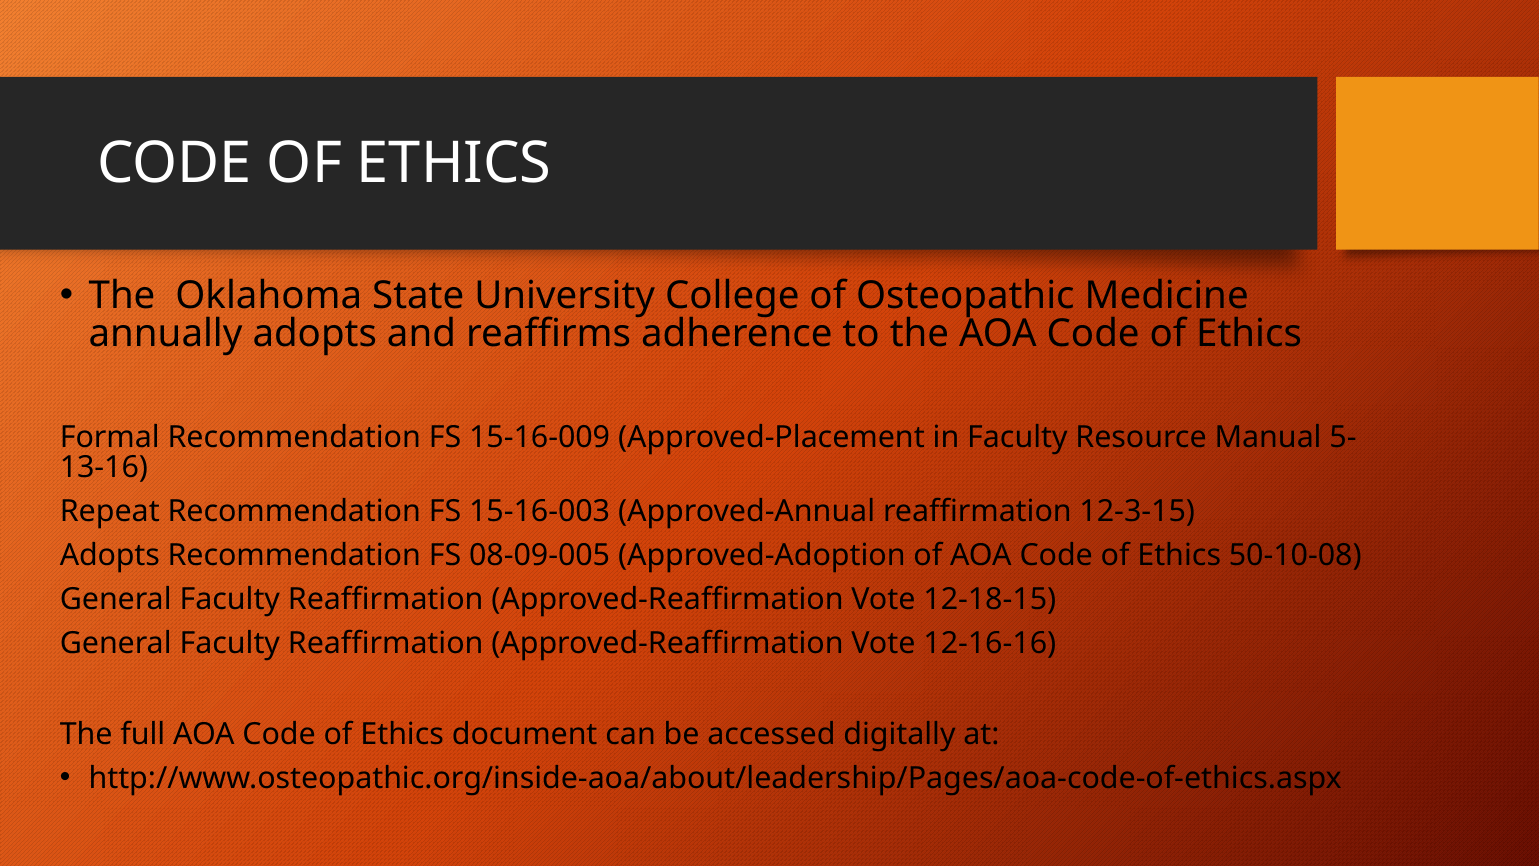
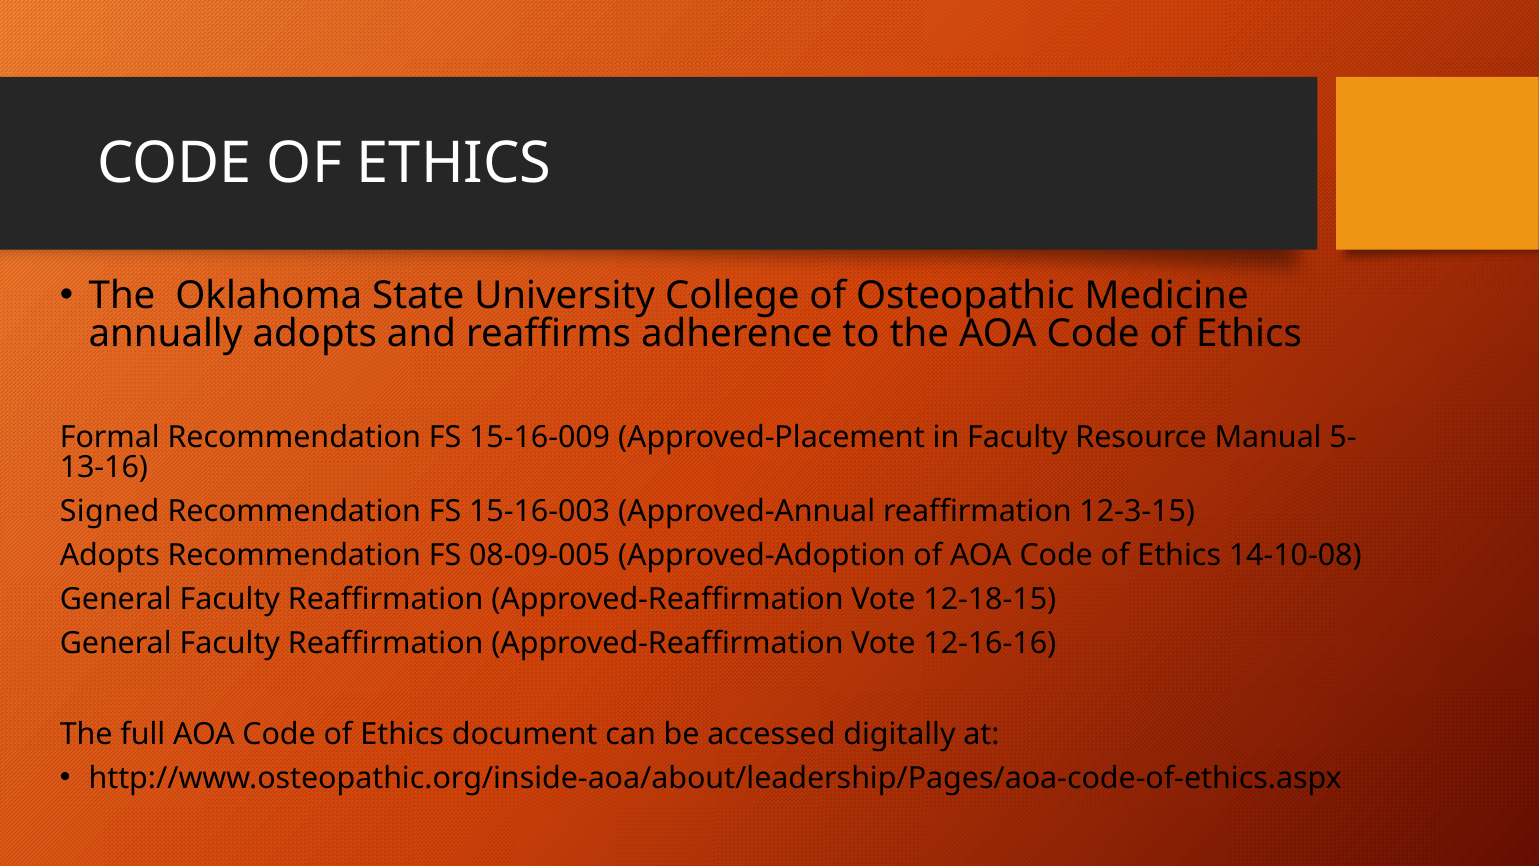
Repeat: Repeat -> Signed (110, 511)
50-10-08: 50-10-08 -> 14-10-08 (1295, 555)
